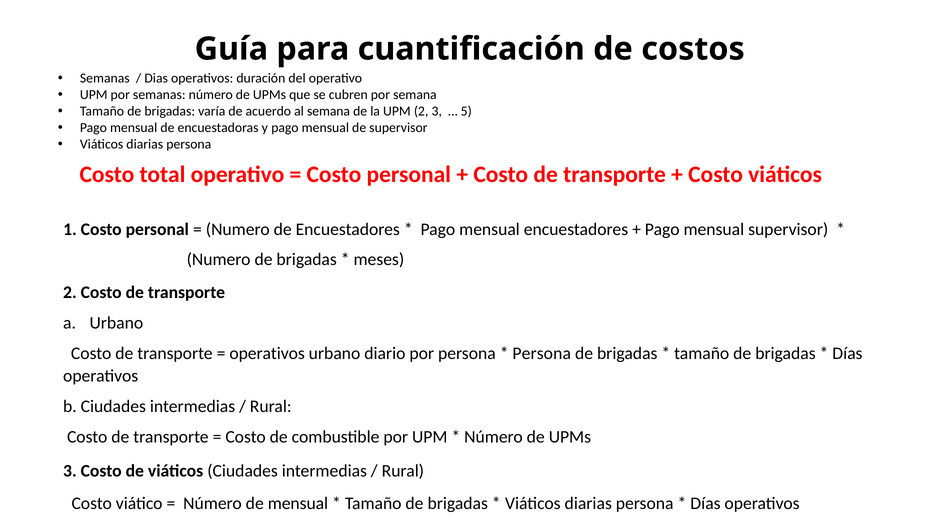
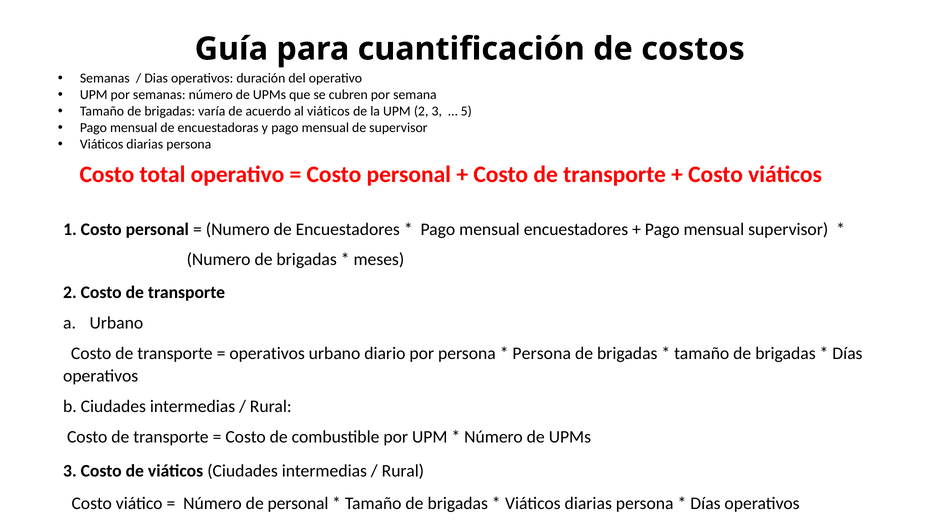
al semana: semana -> viáticos (328, 111)
de mensual: mensual -> personal (298, 503)
